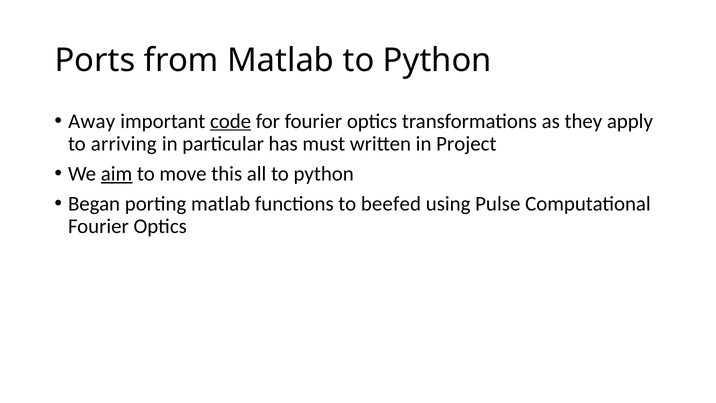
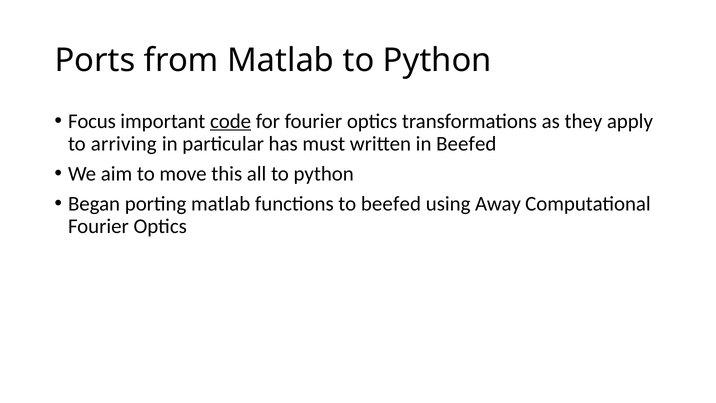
Away: Away -> Focus (92, 121)
in Project: Project -> Beefed (466, 144)
aim underline: present -> none (117, 174)
Pulse: Pulse -> Away (498, 204)
